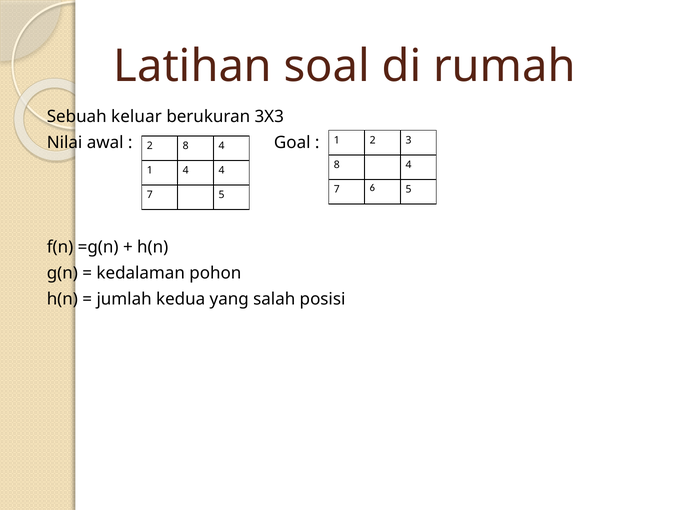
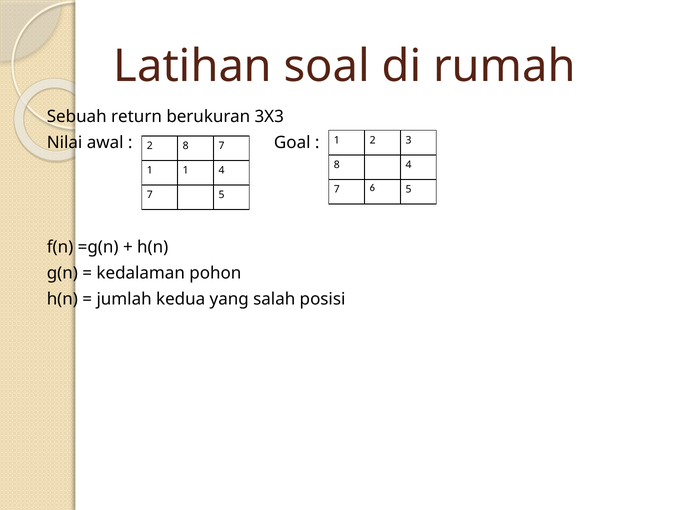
keluar: keluar -> return (136, 117)
2 8 4: 4 -> 7 (221, 146)
1 4: 4 -> 1 (186, 170)
